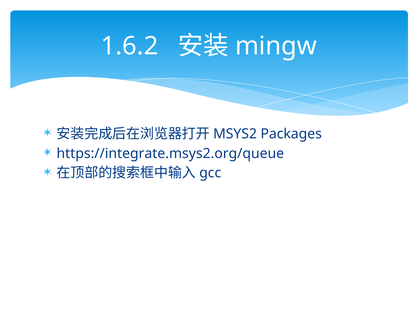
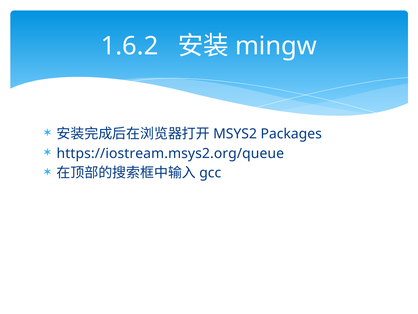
https://integrate.msys2.org/queue: https://integrate.msys2.org/queue -> https://iostream.msys2.org/queue (170, 153)
